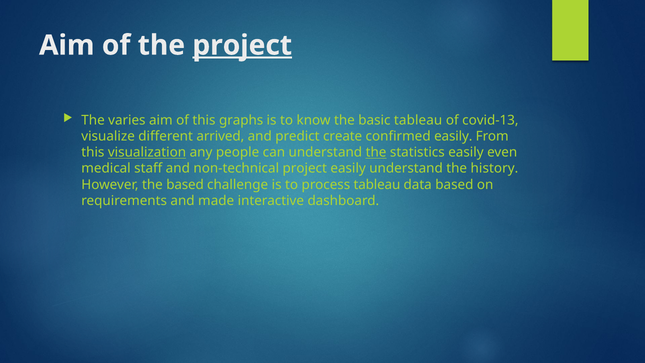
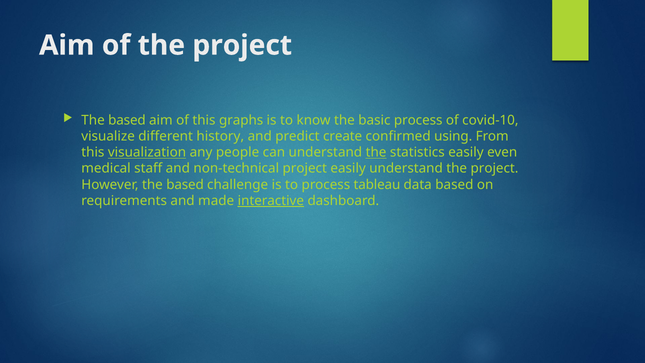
project underline: present -> none (242, 45)
varies: varies -> based (127, 120)
basic tableau: tableau -> process (418, 120)
covid-13: covid-13 -> covid-10 (490, 120)
arrived: arrived -> history (220, 136)
confirmed easily: easily -> using (453, 136)
understand the history: history -> project (495, 168)
interactive underline: none -> present (271, 201)
